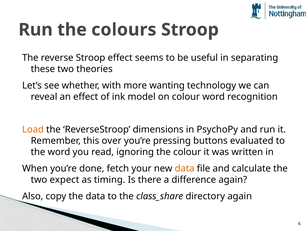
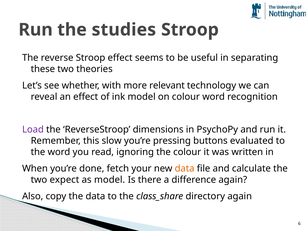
colours: colours -> studies (124, 30)
wanting: wanting -> relevant (167, 85)
Load colour: orange -> purple (33, 130)
over: over -> slow (112, 141)
as timing: timing -> model (110, 180)
